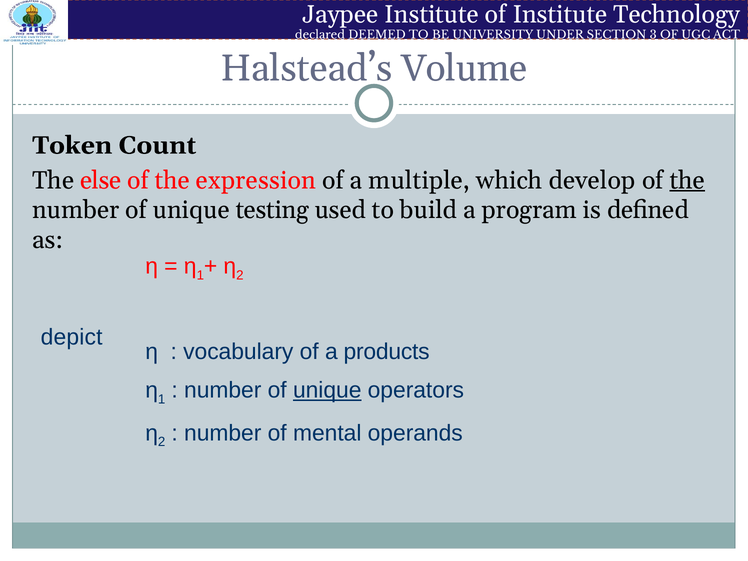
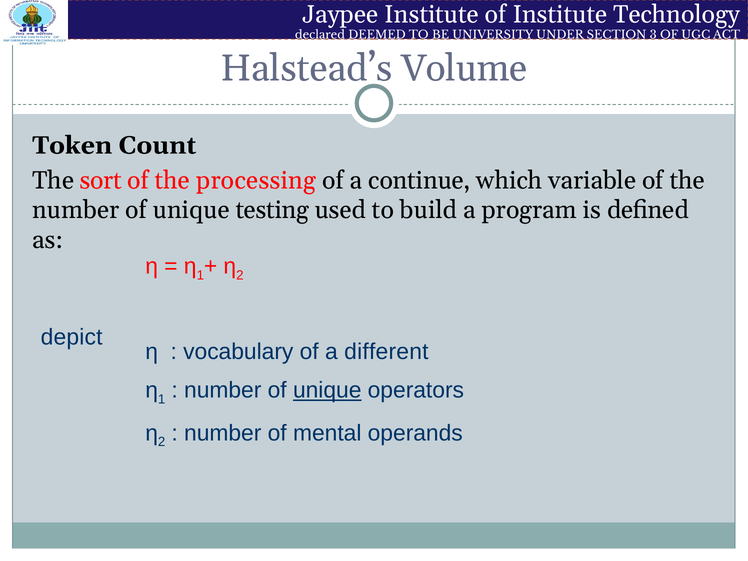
else: else -> sort (101, 180)
expression: expression -> processing (256, 180)
multiple: multiple -> continue (419, 180)
develop: develop -> variable (592, 180)
the underline: present -> none (687, 180)
products: products -> different (386, 352)
